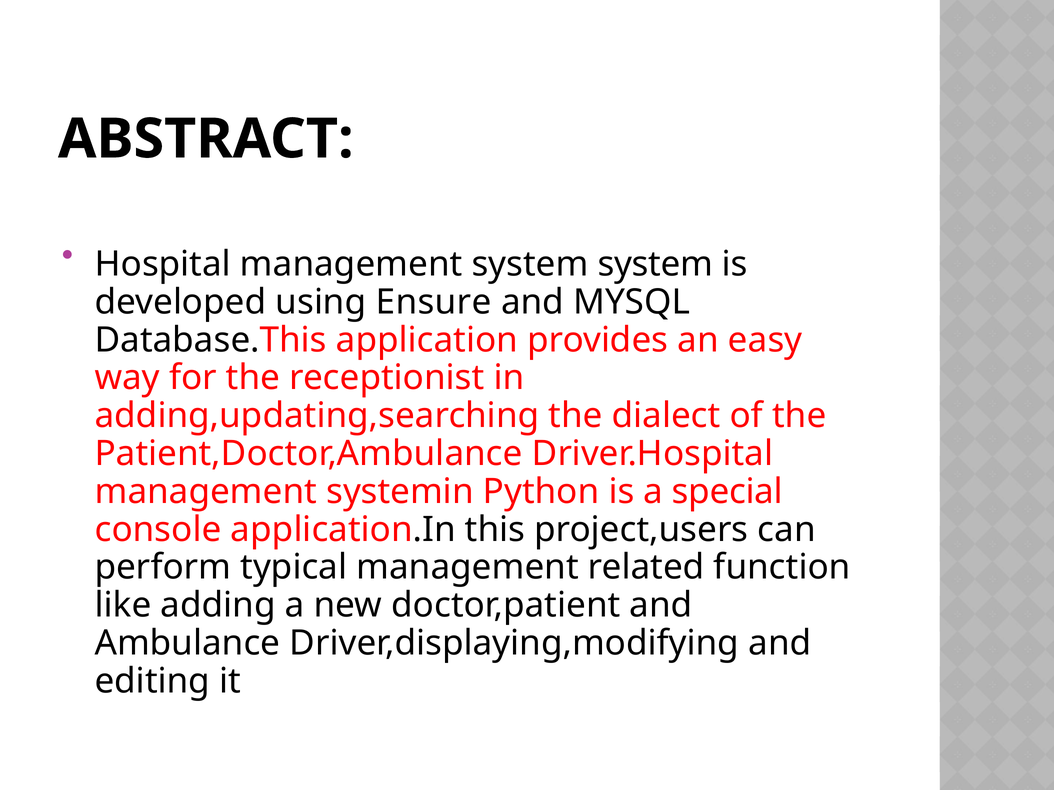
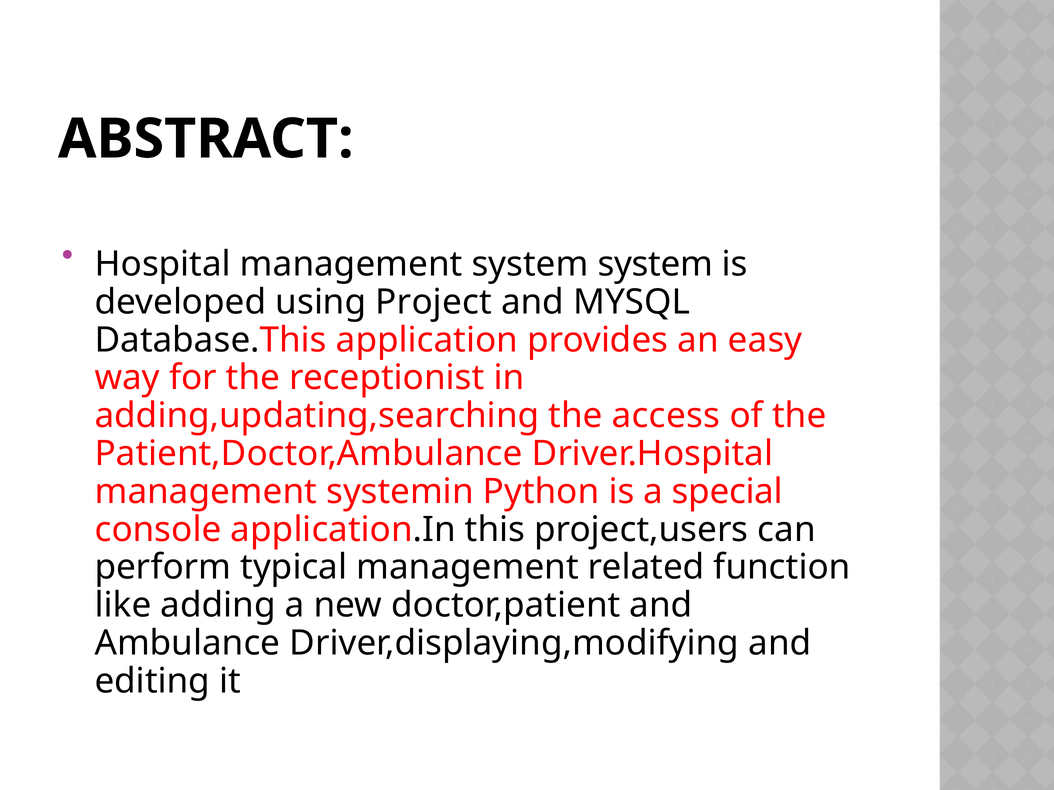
Ensure: Ensure -> Project (434, 302)
dialect: dialect -> access (666, 416)
